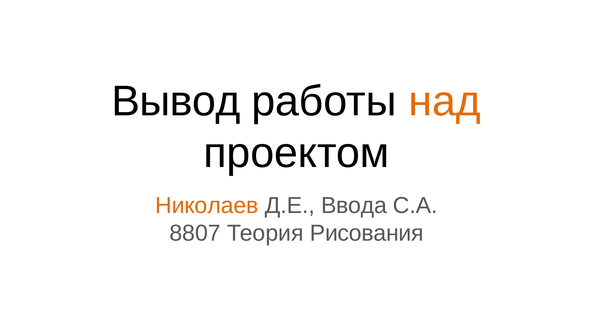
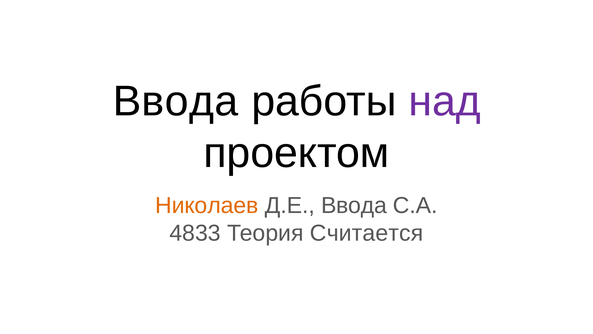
Вывод: Вывод -> Ввода (175, 101)
над colour: orange -> purple (445, 101)
8807: 8807 -> 4833 (195, 233)
Рисования: Рисования -> Считается (367, 233)
